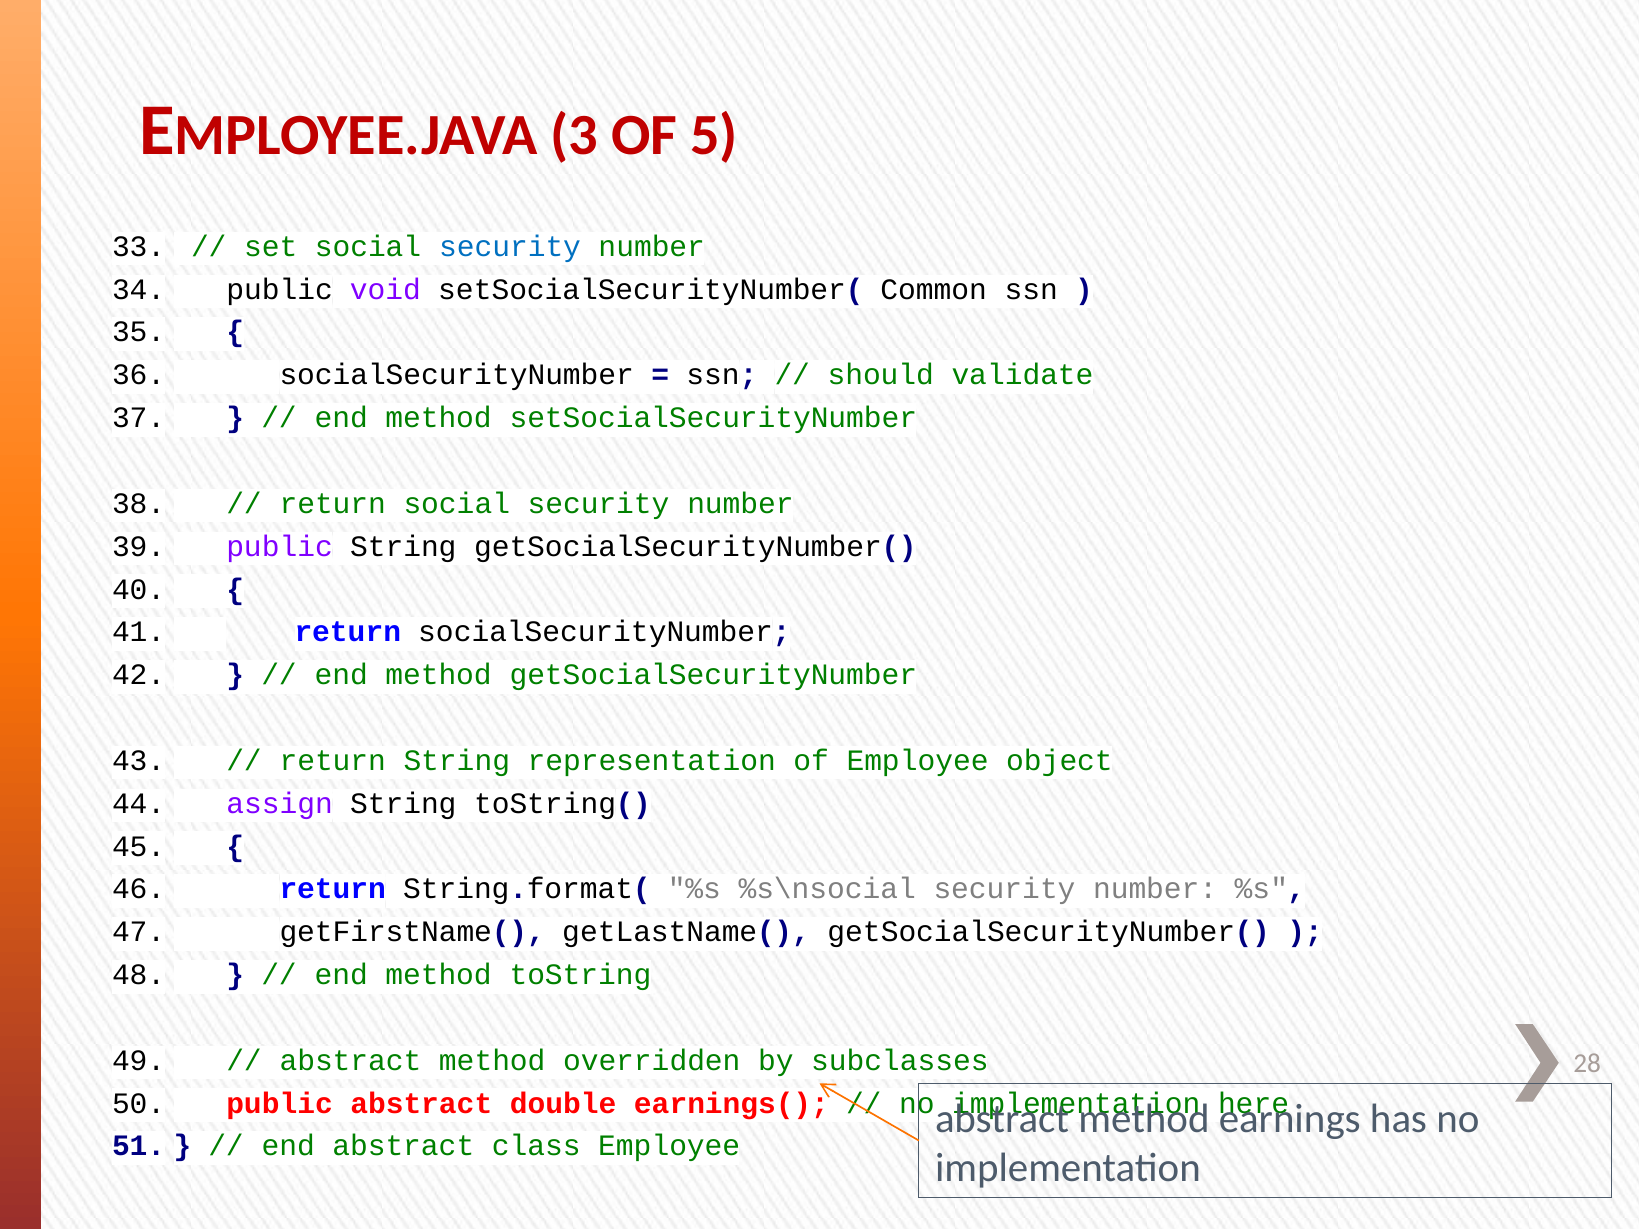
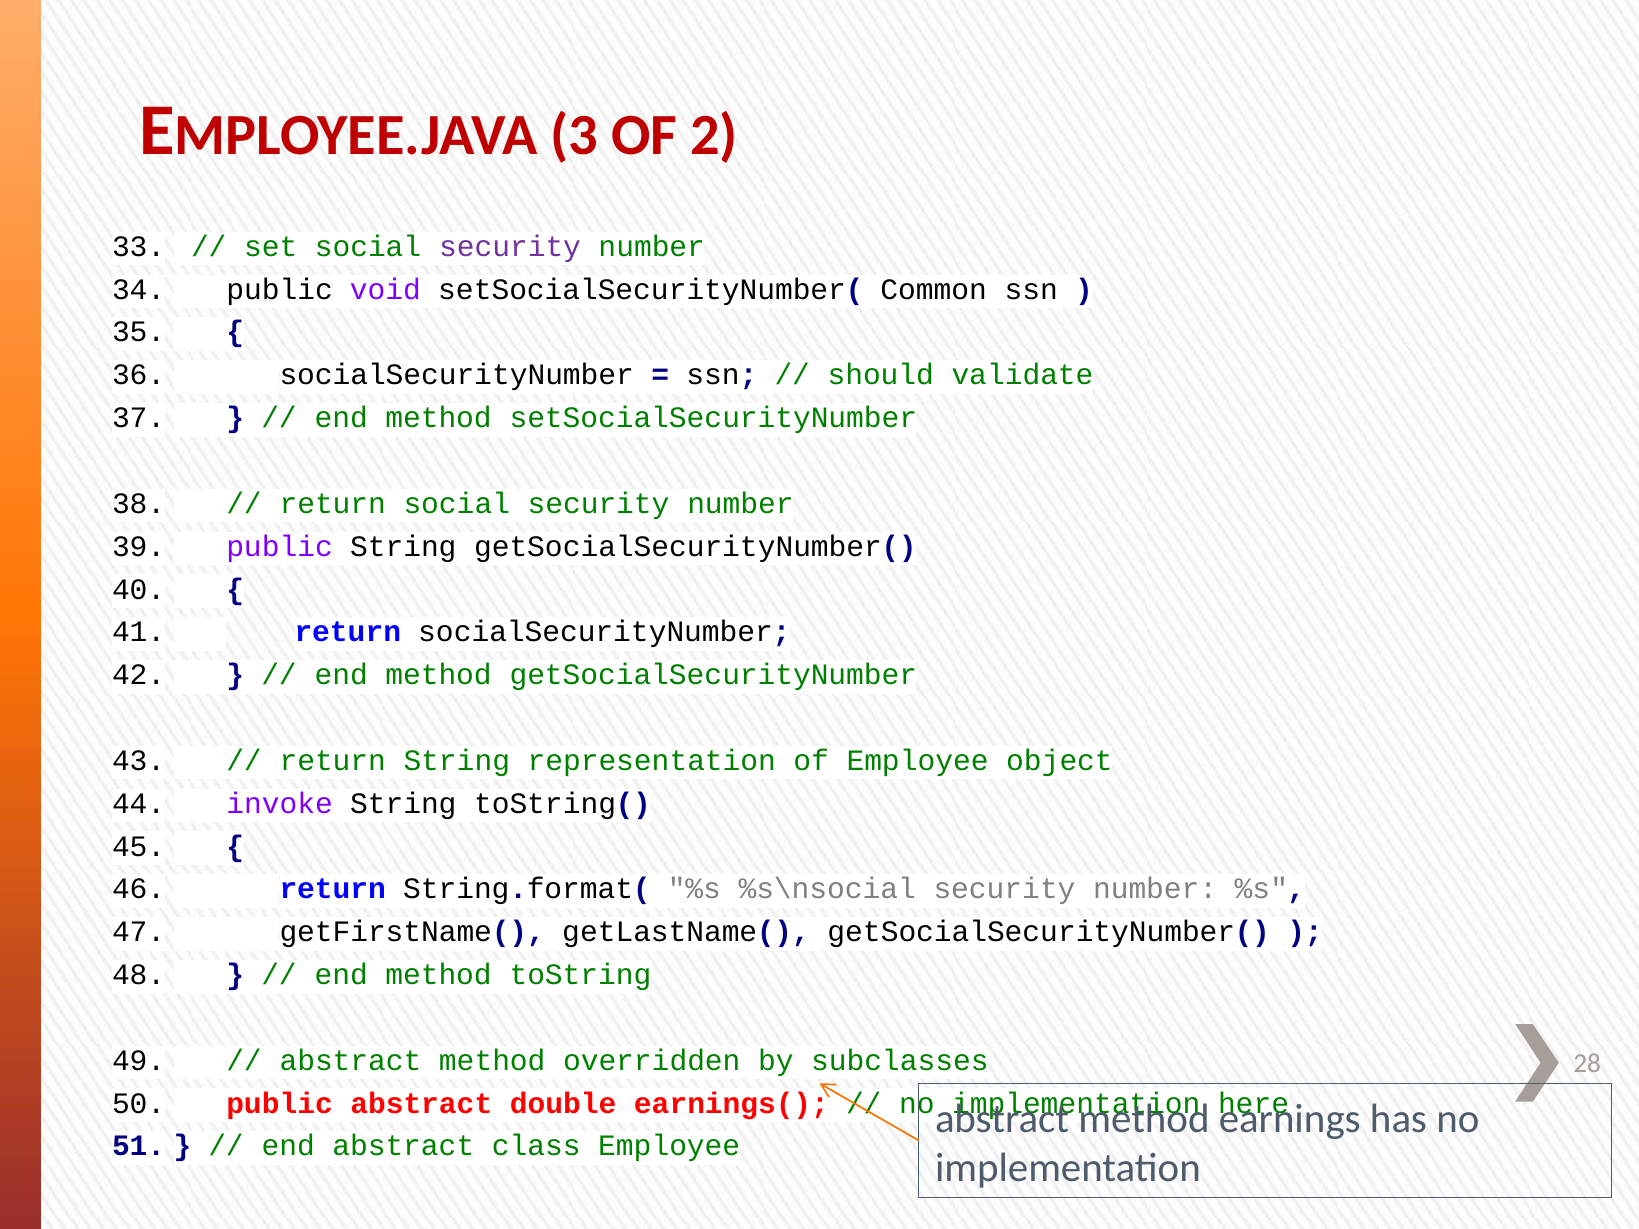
5: 5 -> 2 (714, 135)
security colour: blue -> purple (510, 247)
assign: assign -> invoke (280, 804)
